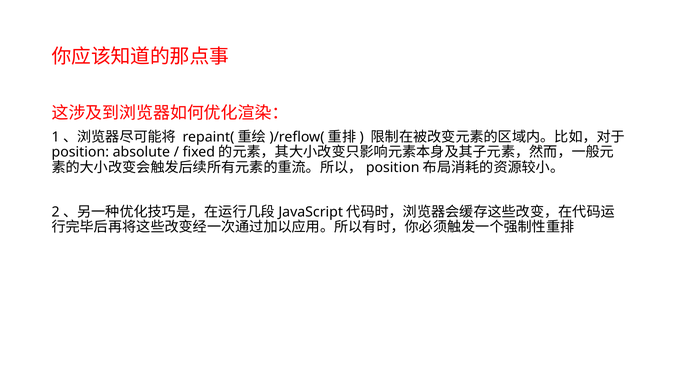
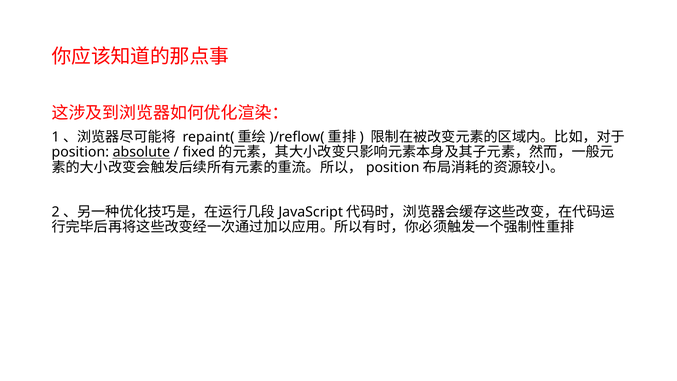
absolute underline: none -> present (141, 152)
